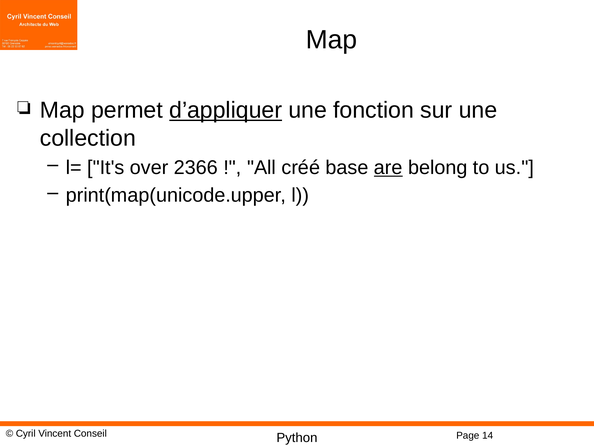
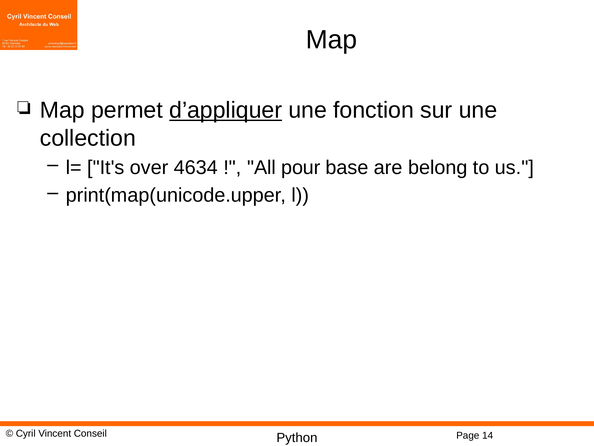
2366: 2366 -> 4634 (196, 167)
créé: créé -> pour (301, 167)
are underline: present -> none (388, 167)
